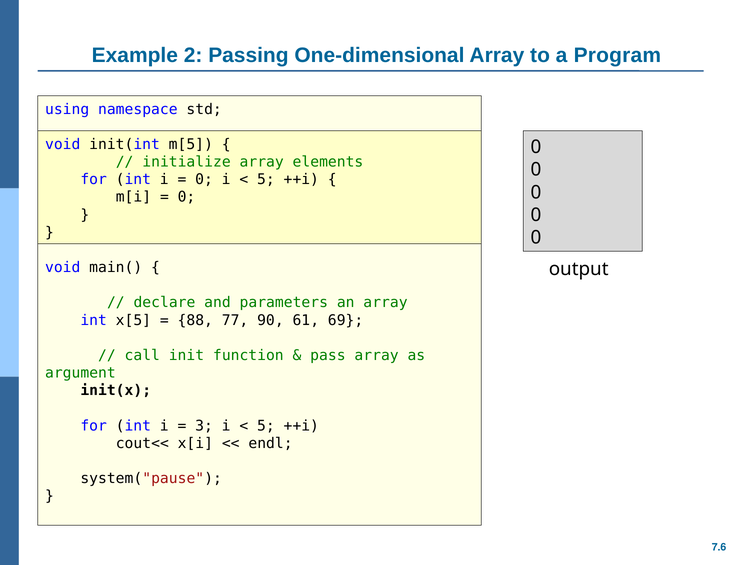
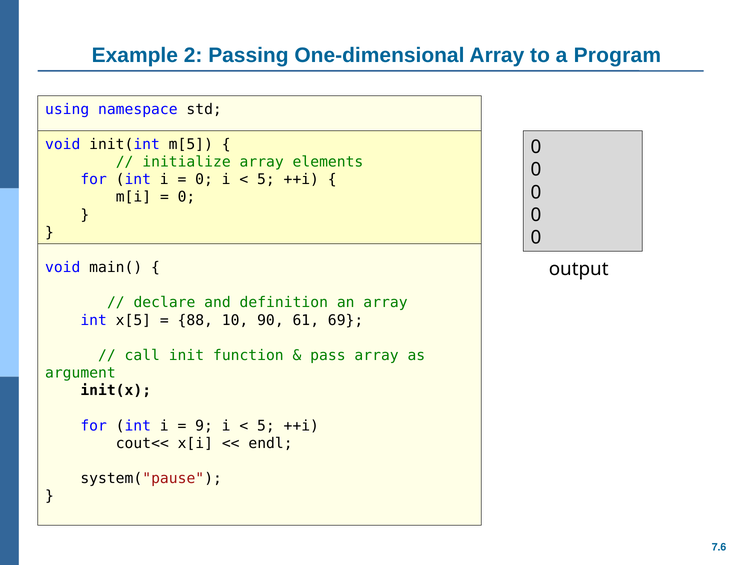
parameters: parameters -> definition (284, 303)
77: 77 -> 10 (235, 321)
3: 3 -> 9 (204, 426)
